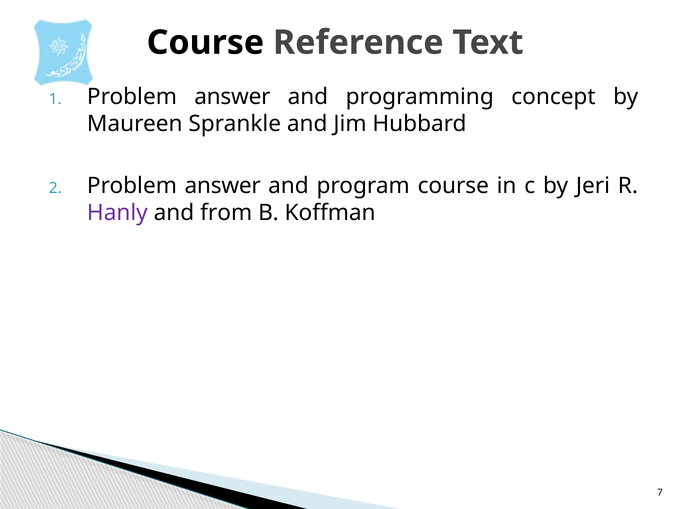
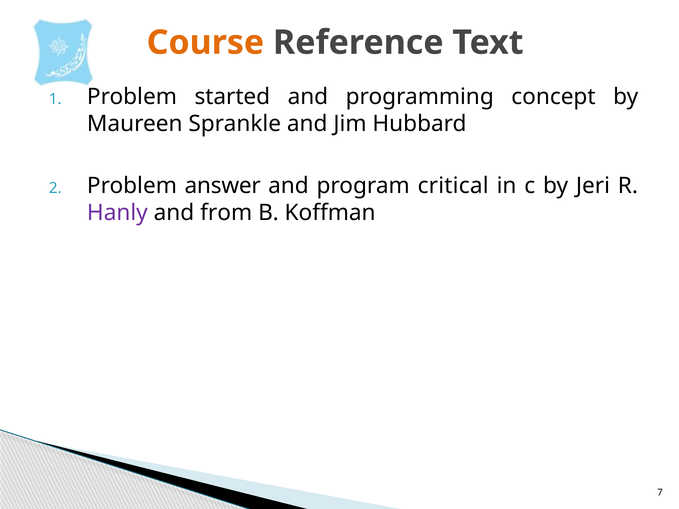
Course colour: black -> orange (205, 43)
answer: answer -> started (232, 97)
program course: course -> critical (453, 186)
